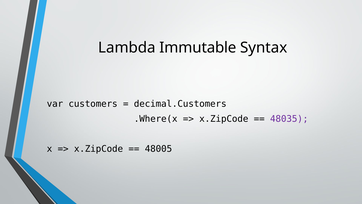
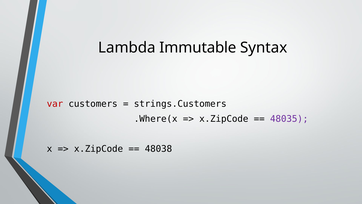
var colour: black -> red (55, 104)
decimal.Customers: decimal.Customers -> strings.Customers (180, 104)
48005: 48005 -> 48038 (158, 149)
